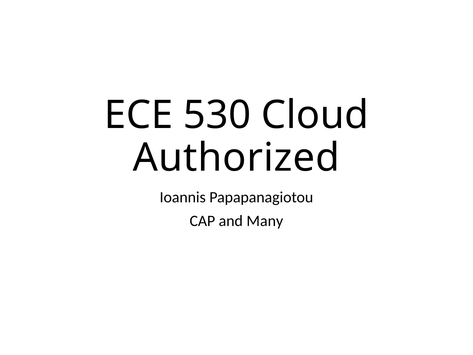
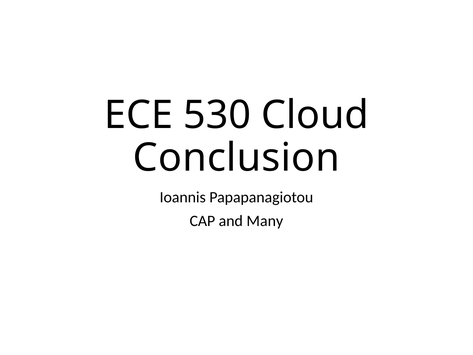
Authorized: Authorized -> Conclusion (236, 158)
